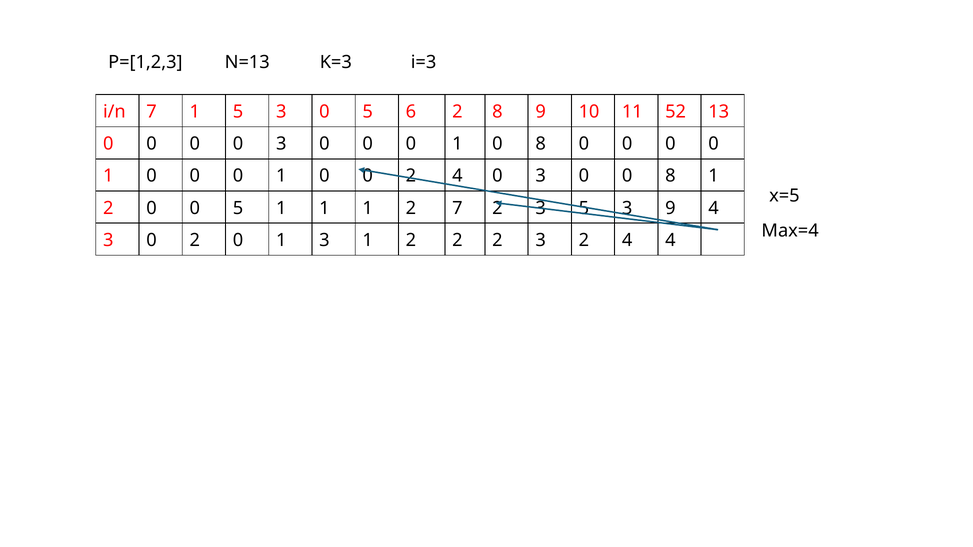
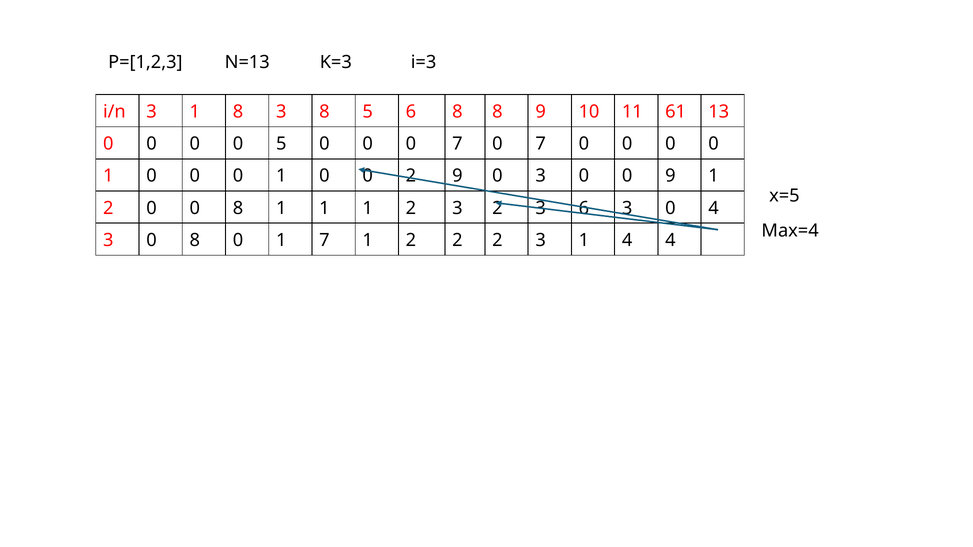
i/n 7: 7 -> 3 (152, 112)
1 5: 5 -> 8 (238, 112)
0: 0 -> 8 (324, 112)
6 2: 2 -> 8 (457, 112)
52: 52 -> 61 (676, 112)
0 0 3: 3 -> 5 (281, 144)
1: 1 -> 7 (457, 144)
8: 8 -> 7 (541, 144)
0 2 4: 4 -> 9 (457, 176)
0 0 8: 8 -> 9 (670, 176)
0 0 5: 5 -> 8 (238, 208)
1 2 7: 7 -> 3 (457, 208)
3 5: 5 -> 6 (584, 208)
9: 9 -> 0 (670, 208)
3 0 2: 2 -> 8 (195, 240)
1 3: 3 -> 7 (324, 240)
2 3 2: 2 -> 1 (584, 240)
